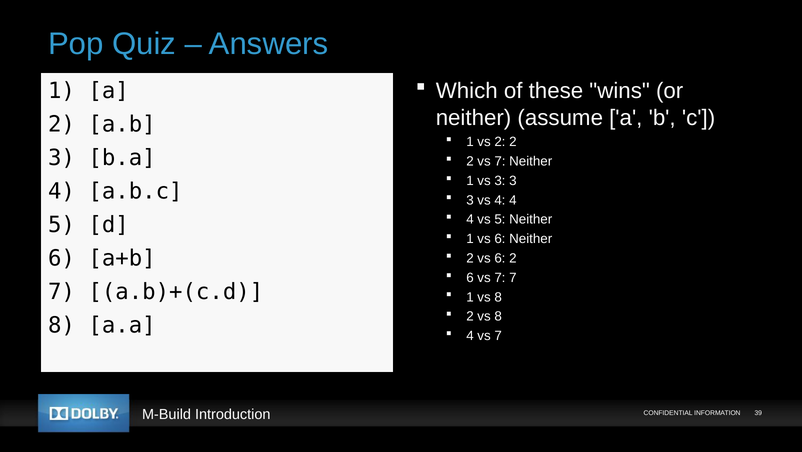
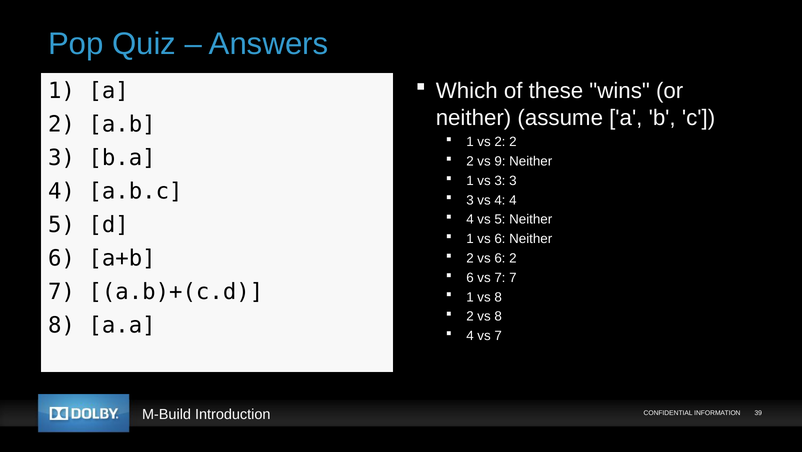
2 vs 7: 7 -> 9 (500, 161)
